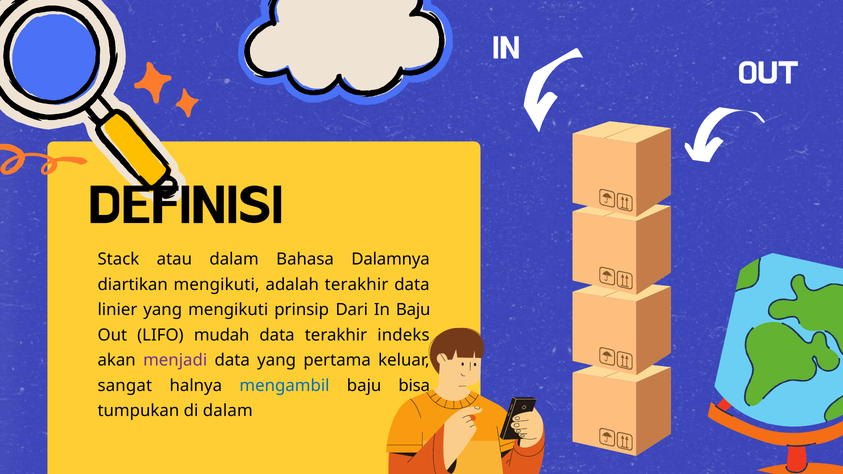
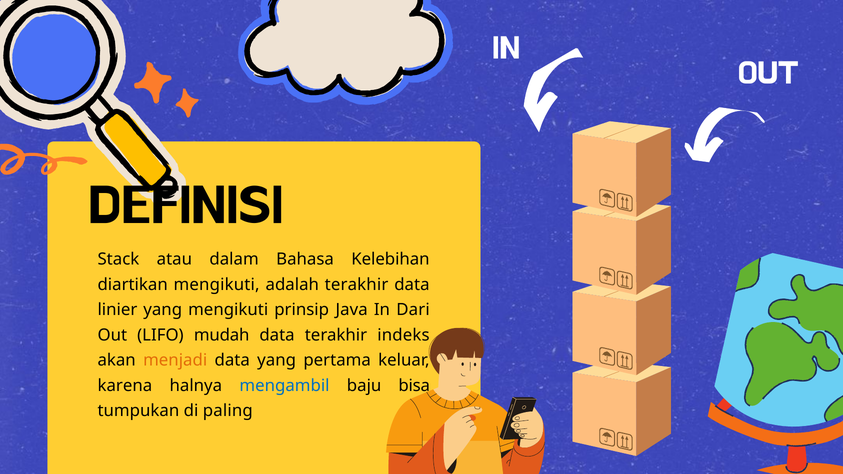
Dalamnya: Dalamnya -> Kelebihan (390, 259)
Dari: Dari -> Java (352, 310)
In Baju: Baju -> Dari (413, 310)
menjadi colour: purple -> orange (175, 360)
sangat: sangat -> karena (125, 386)
di dalam: dalam -> paling (228, 411)
